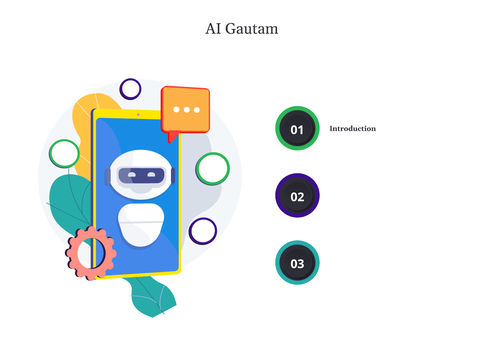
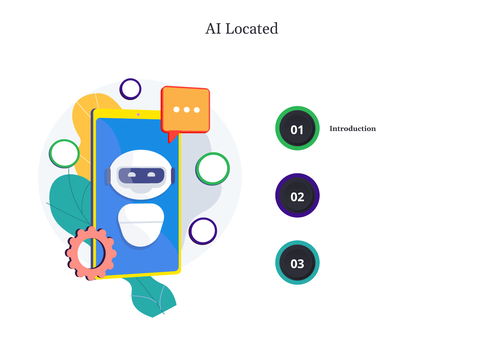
Gautam: Gautam -> Located (252, 29)
